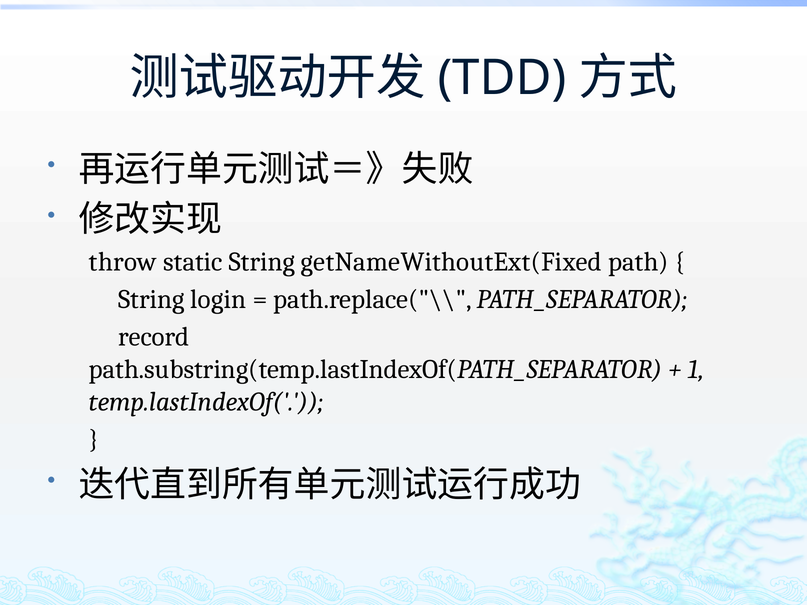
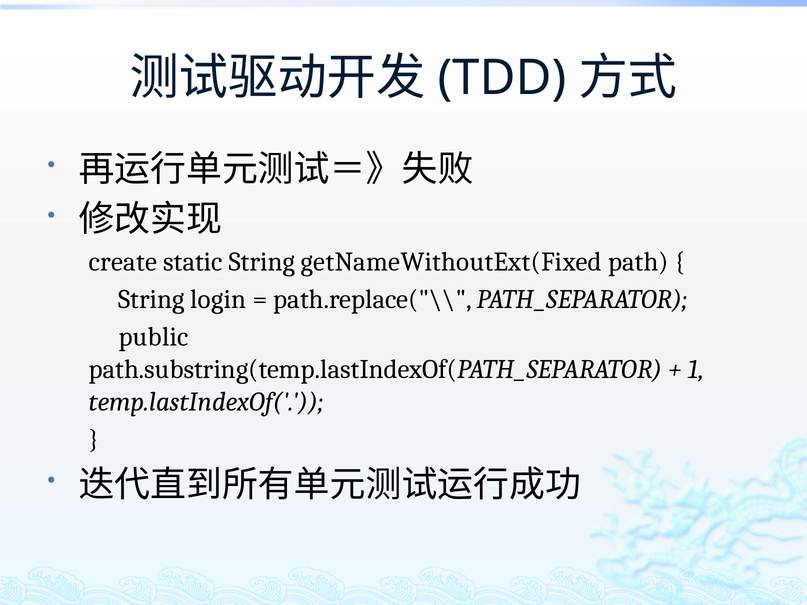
throw: throw -> create (123, 262)
record: record -> public (154, 337)
